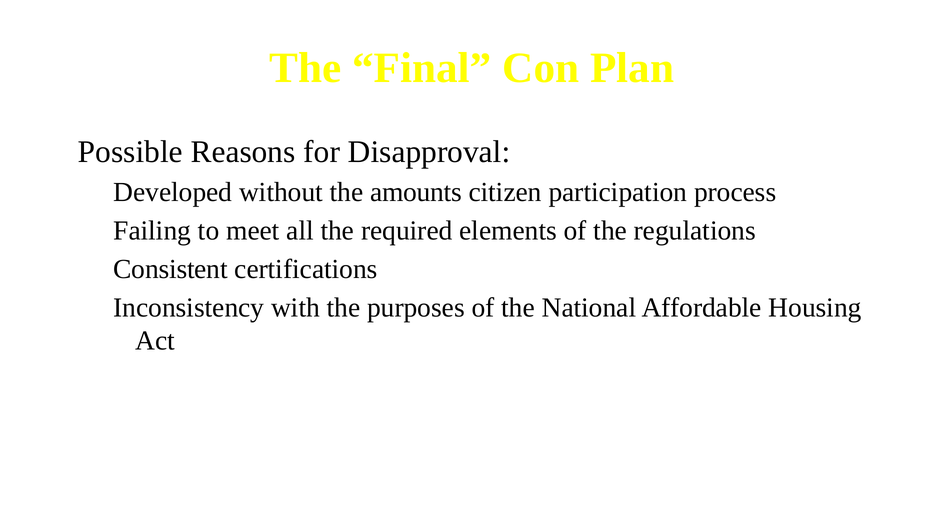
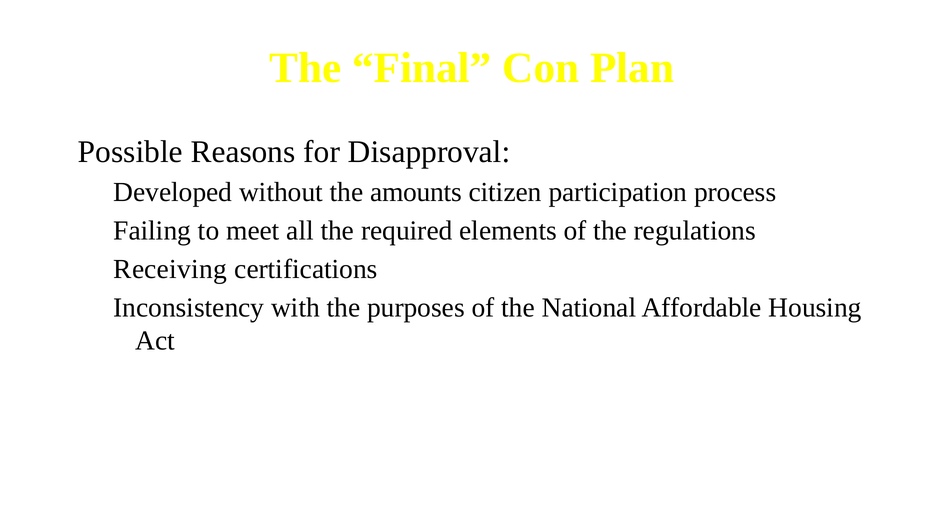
Consistent: Consistent -> Receiving (170, 269)
